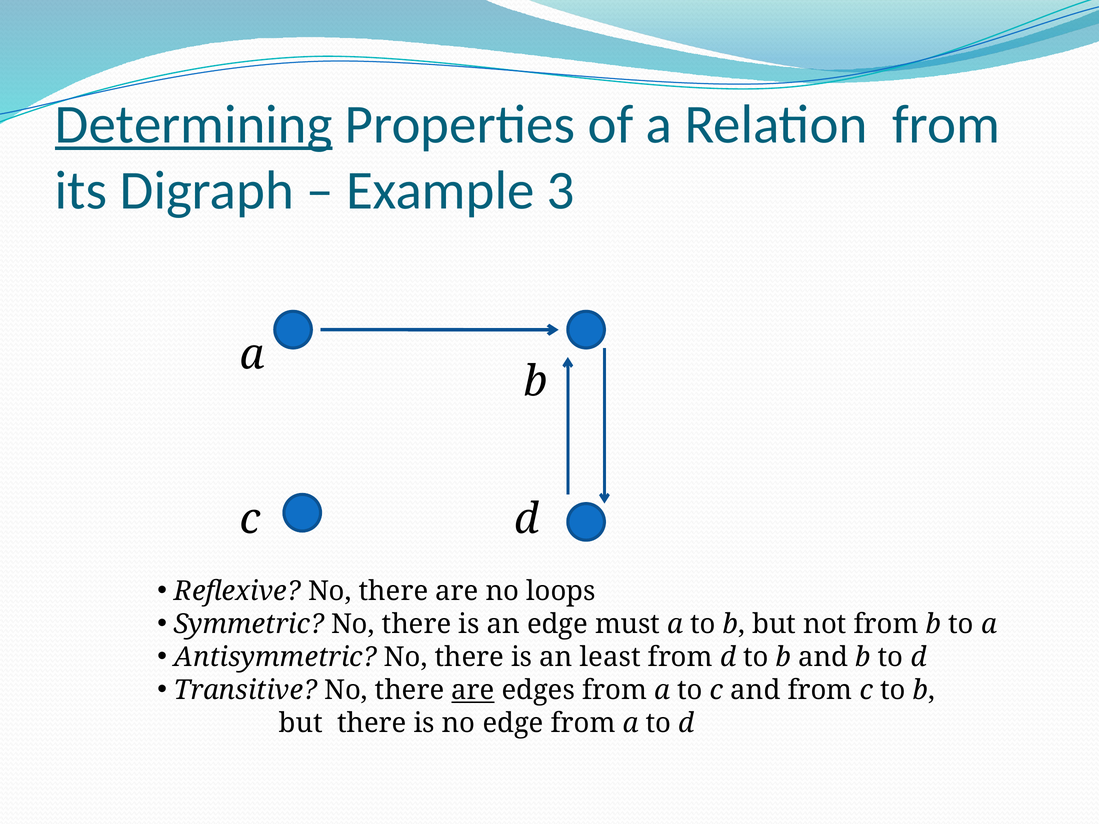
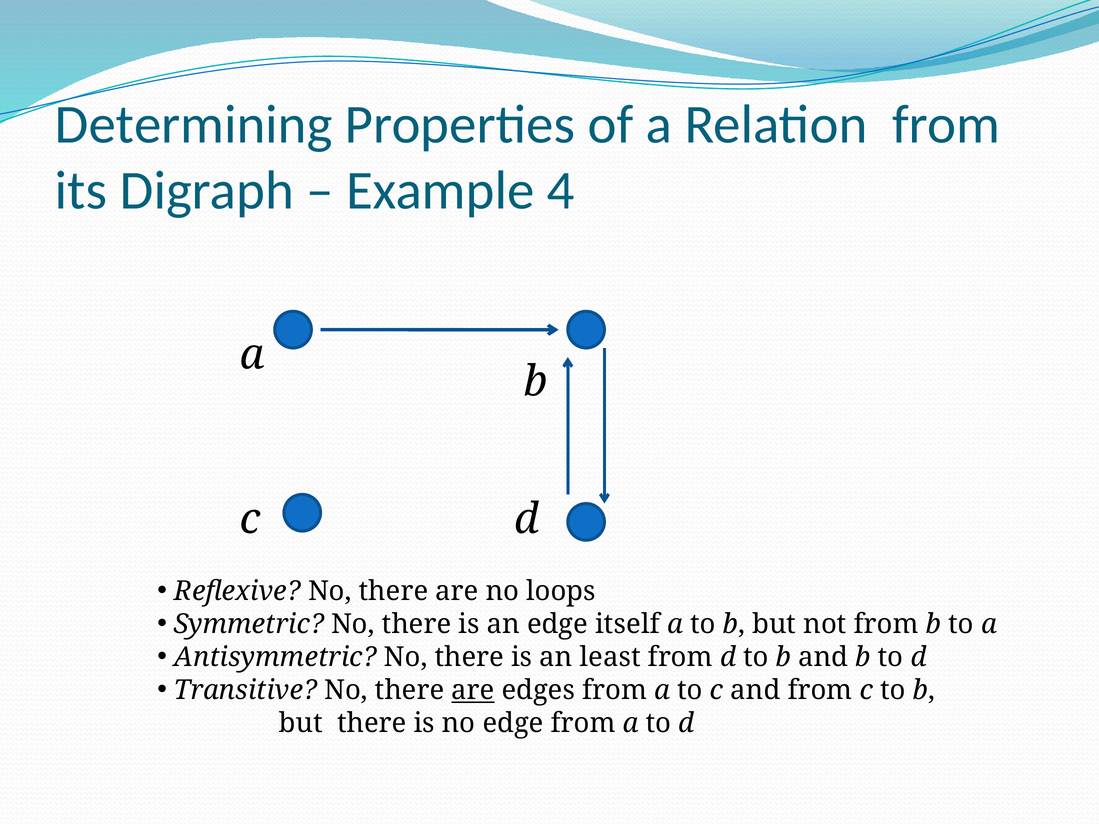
Determining underline: present -> none (194, 125)
3: 3 -> 4 (561, 191)
must: must -> itself (627, 625)
